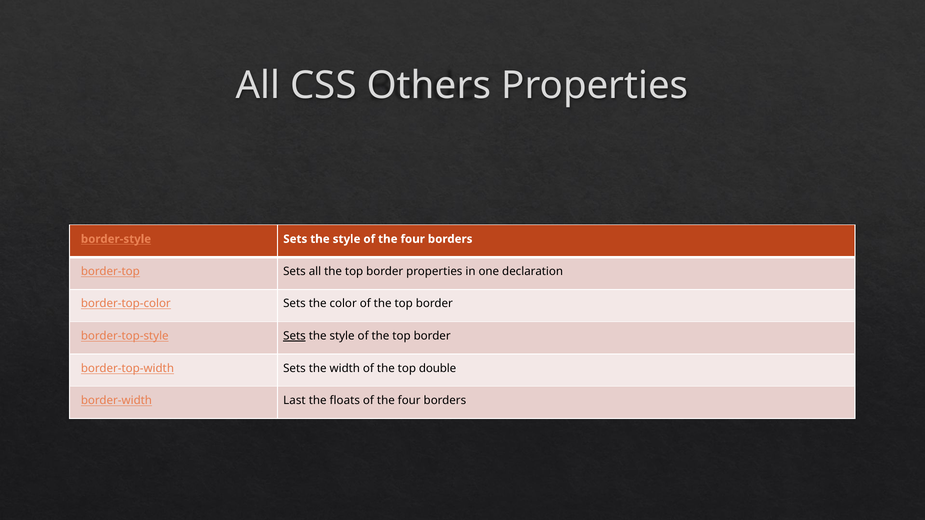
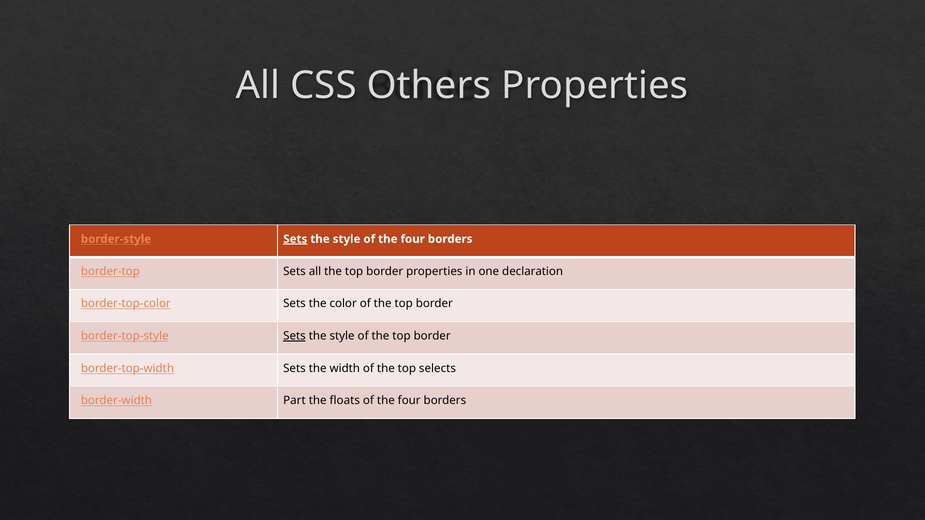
Sets underline: none -> present (295, 239)
double: double -> selects (437, 369)
Last: Last -> Part (294, 401)
